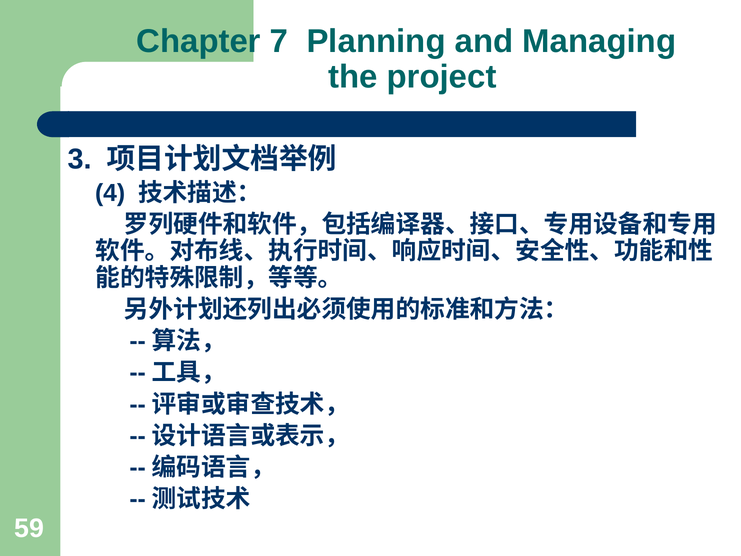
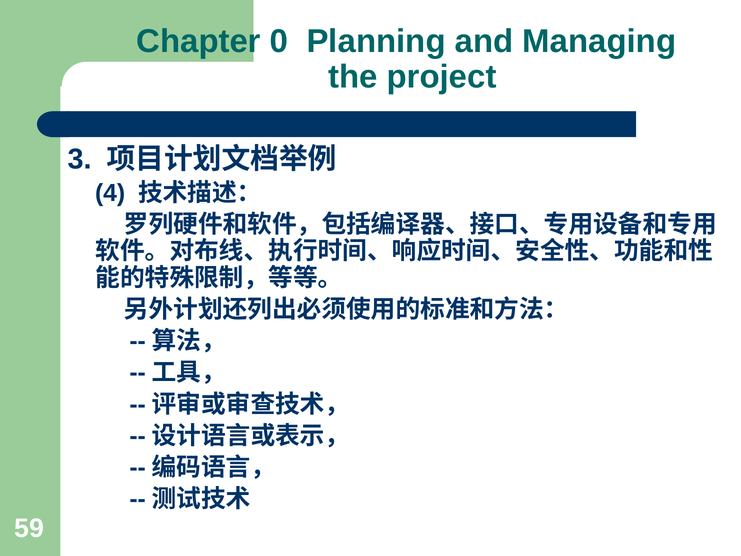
7: 7 -> 0 (279, 41)
